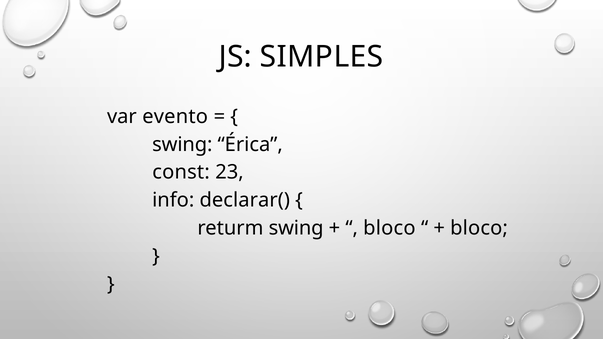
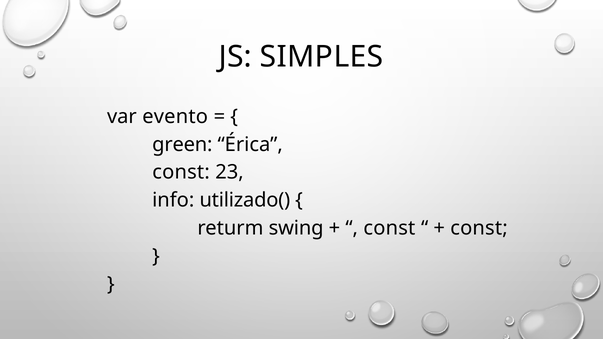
swing: swing -> green (182, 144)
declarar(: declarar( -> utilizado( (245, 200)
bloco: bloco -> const (389, 228)
bloco: bloco -> const (479, 228)
